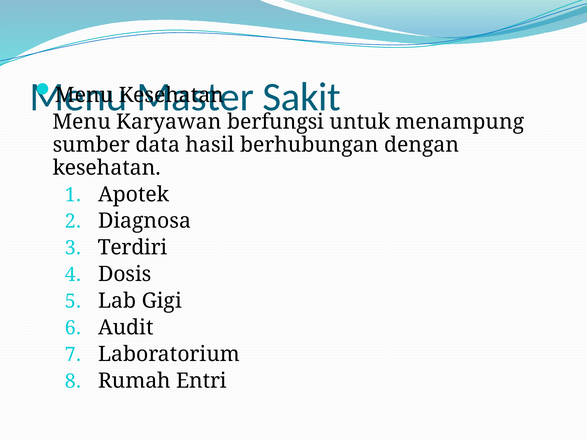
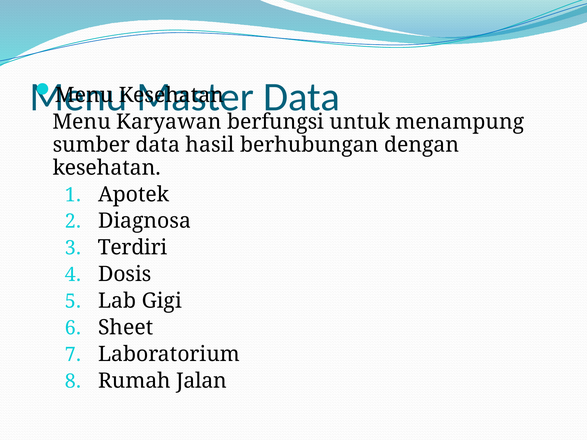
Sakit: Sakit -> Data (302, 97)
Audit: Audit -> Sheet (126, 328)
Entri: Entri -> Jalan (201, 381)
